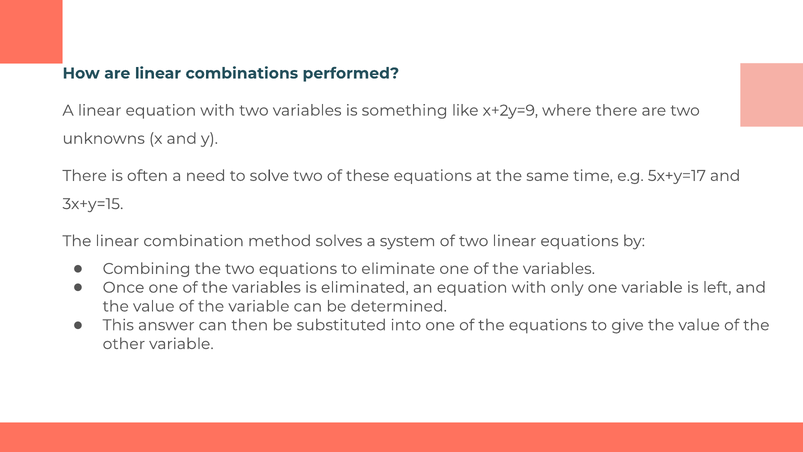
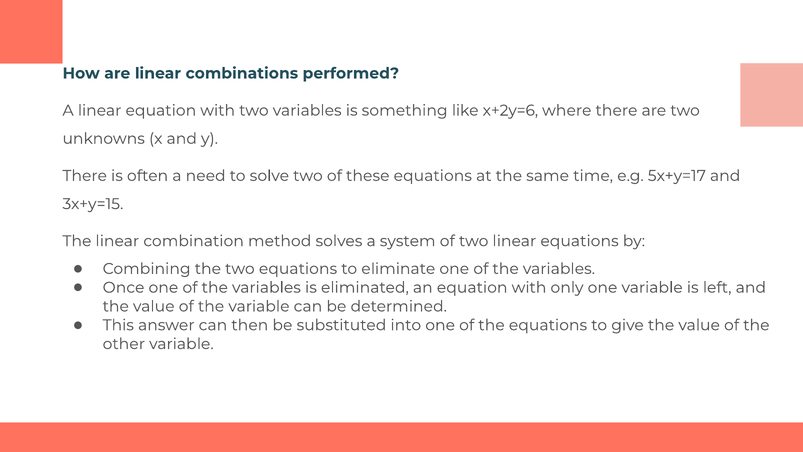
x+2y=9: x+2y=9 -> x+2y=6 (510, 110)
